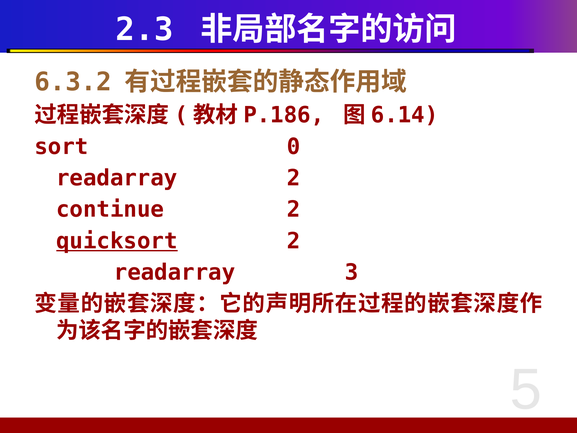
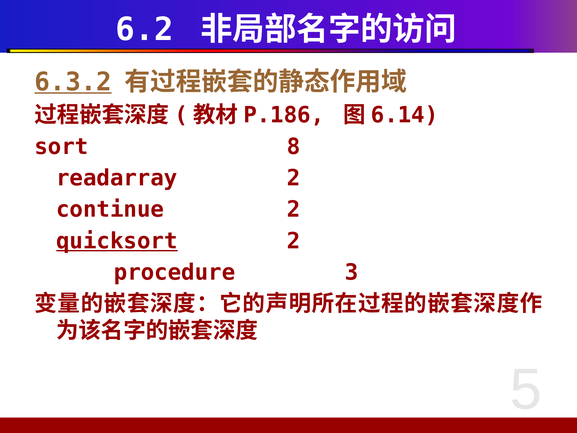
2.3: 2.3 -> 6.2 (145, 30)
6.3.2 underline: none -> present (73, 82)
0: 0 -> 8 (294, 147)
readarray: readarray -> procedure (175, 272)
